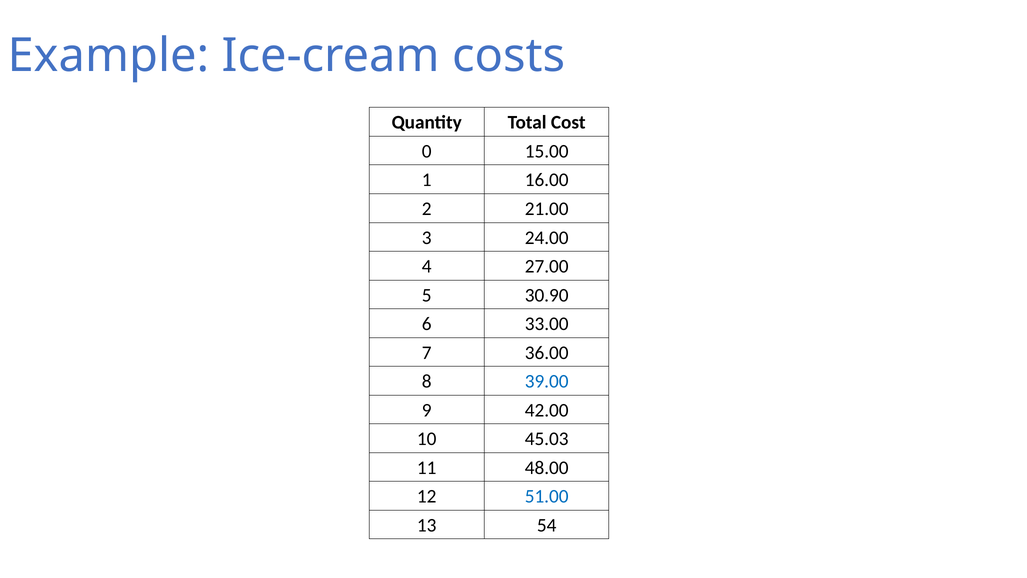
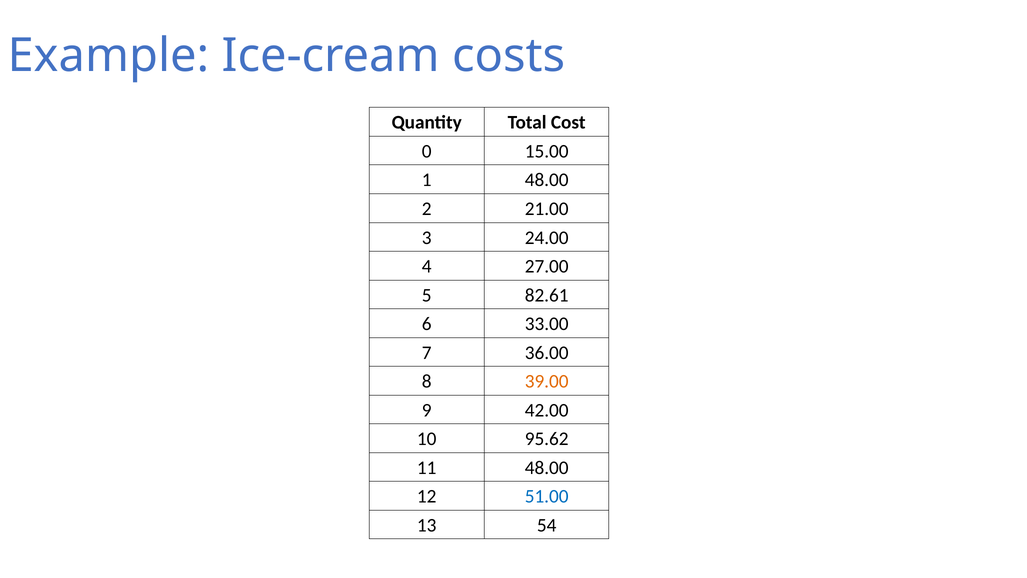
1 16.00: 16.00 -> 48.00 (547, 180)
30.90: 30.90 -> 82.61 (547, 295)
39.00 colour: blue -> orange (547, 381)
45.03: 45.03 -> 95.62 (547, 439)
